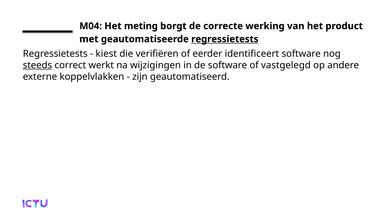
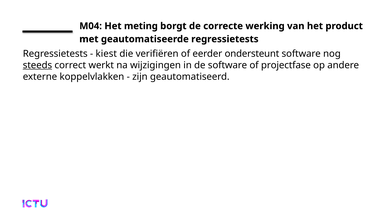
regressietests underline: present -> none (225, 39)
identificeert: identificeert -> ondersteunt (252, 54)
vastgelegd: vastgelegd -> projectfase (286, 65)
